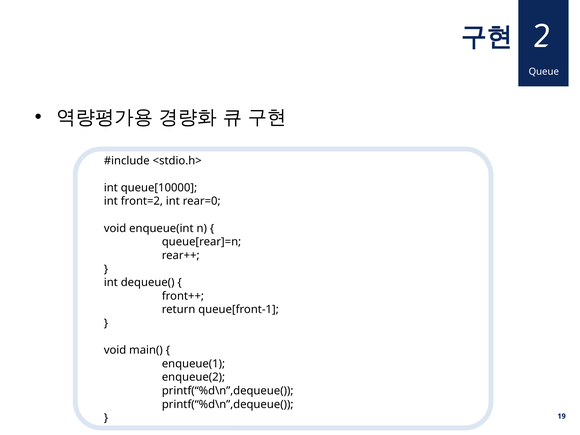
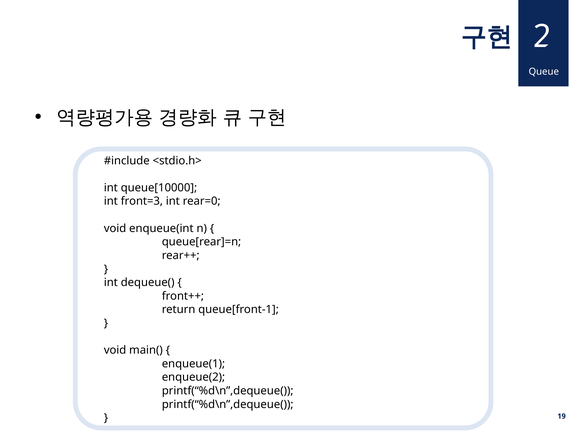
front=2: front=2 -> front=3 (142, 201)
